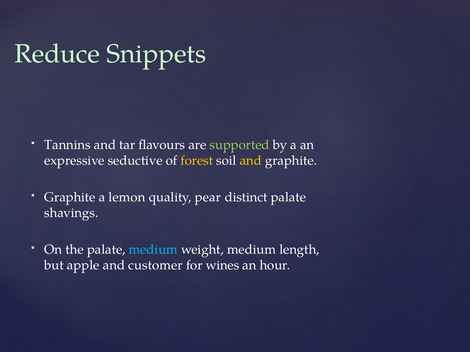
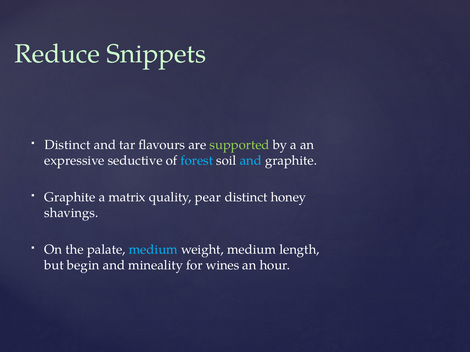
Tannins: Tannins -> Distinct (67, 145)
forest colour: yellow -> light blue (197, 161)
and colour: yellow -> light blue (251, 161)
lemon: lemon -> matrix (127, 198)
distinct palate: palate -> honey (288, 198)
apple: apple -> begin (83, 266)
customer: customer -> mineality (156, 266)
